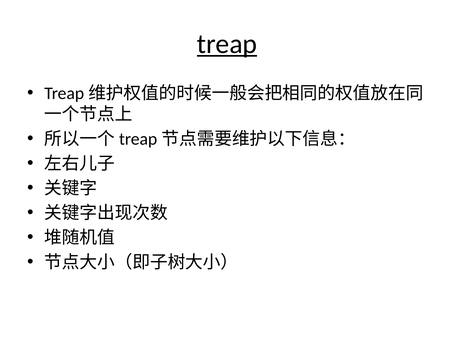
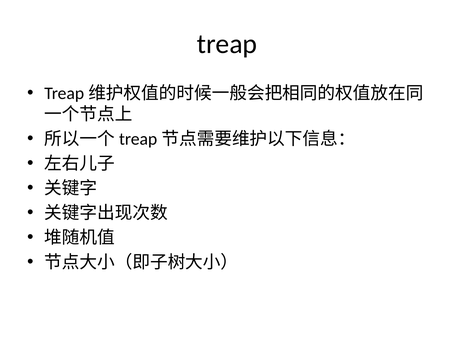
treap underline: present -> none (227, 44)
